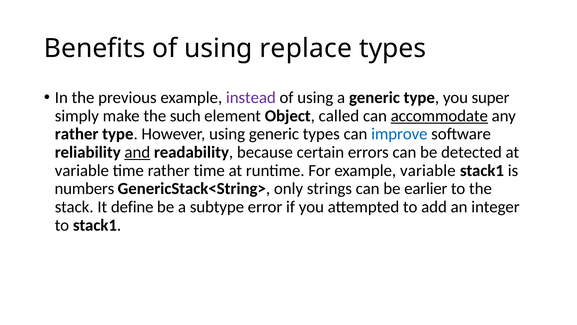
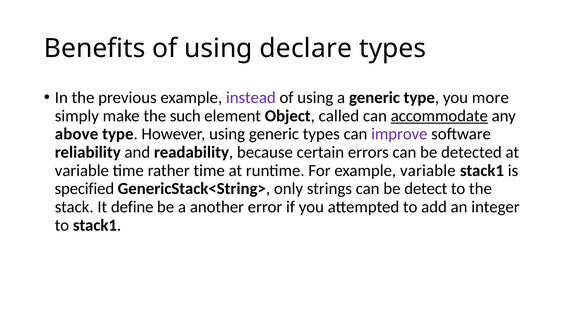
replace: replace -> declare (306, 48)
super: super -> more (490, 98)
rather: rather -> above (77, 134)
improve colour: blue -> purple (399, 134)
and underline: present -> none (137, 152)
numbers: numbers -> specified (84, 188)
earlier: earlier -> detect (426, 188)
subtype: subtype -> another (217, 207)
